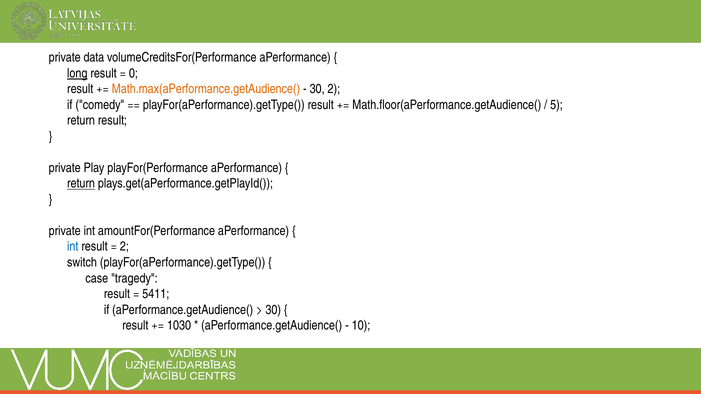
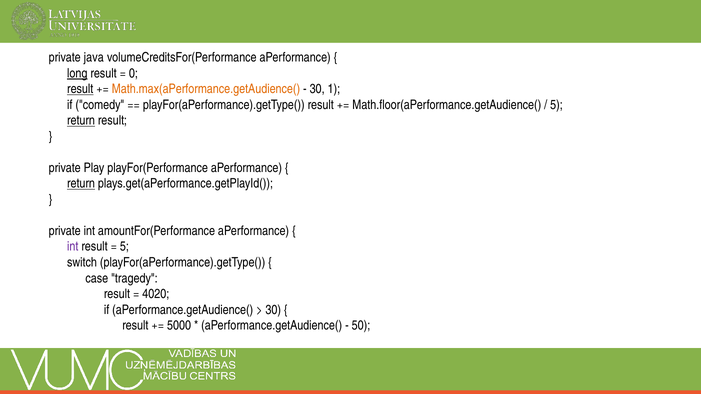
data: data -> java (94, 58)
result underline: none -> present (80, 89)
30 2: 2 -> 1 (334, 89)
return underline: none -> present (81, 121)
int colour: blue -> purple (73, 247)
2: 2 -> 5 (124, 247)
5411: 5411 -> 4020 (156, 294)
1030: 1030 -> 5000 (179, 326)
10: 10 -> 50 (361, 326)
